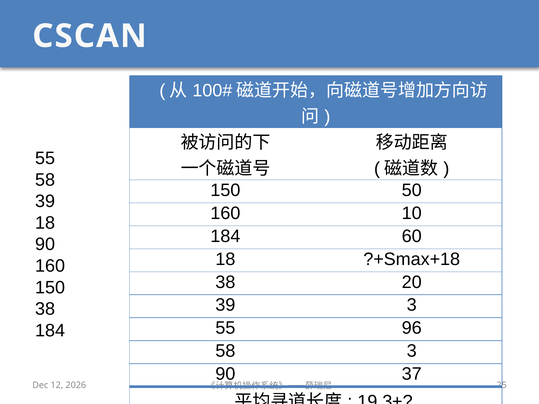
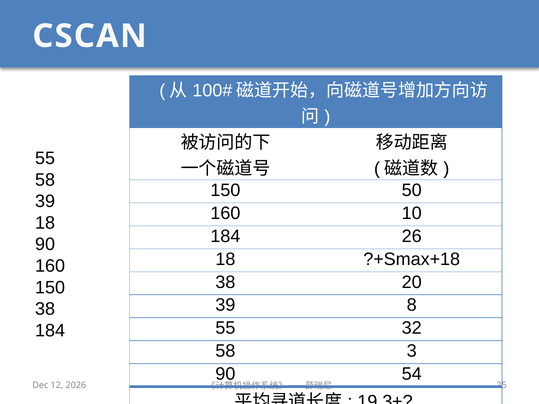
60: 60 -> 26 (412, 236)
39 3: 3 -> 8 (412, 305)
96: 96 -> 32 (412, 328)
37: 37 -> 54 (412, 374)
